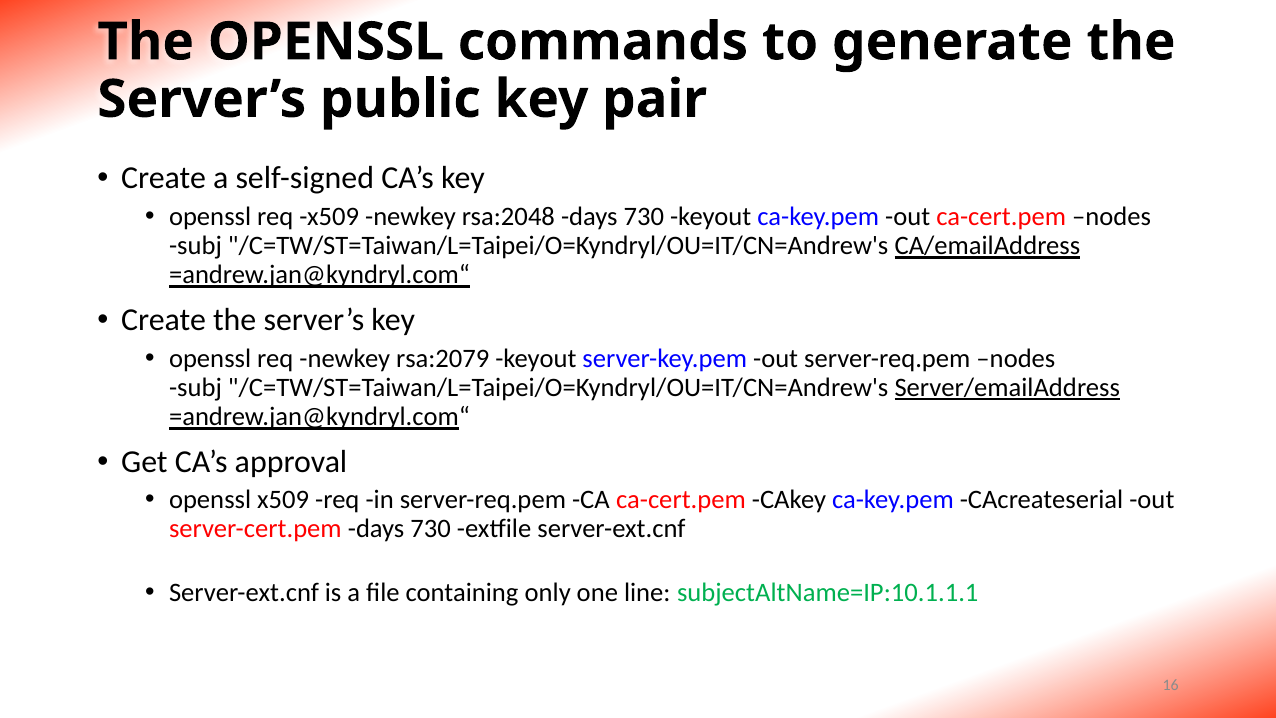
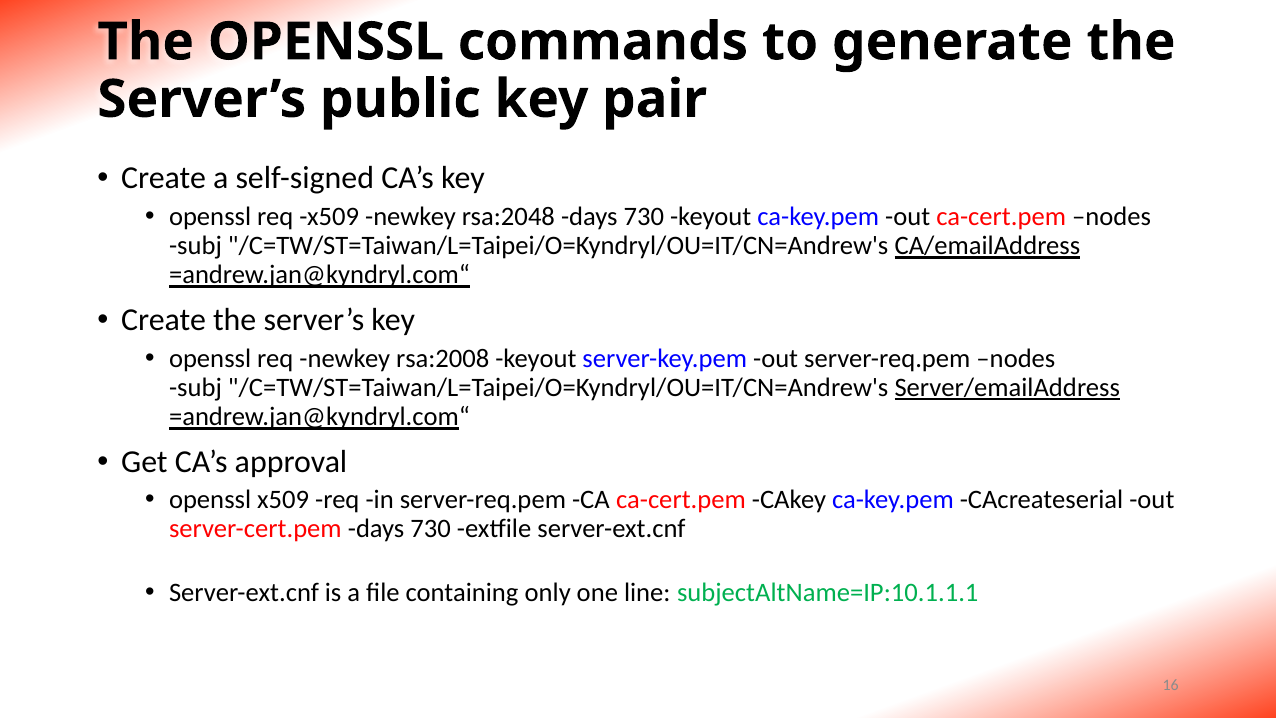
rsa:2079: rsa:2079 -> rsa:2008 (443, 358)
